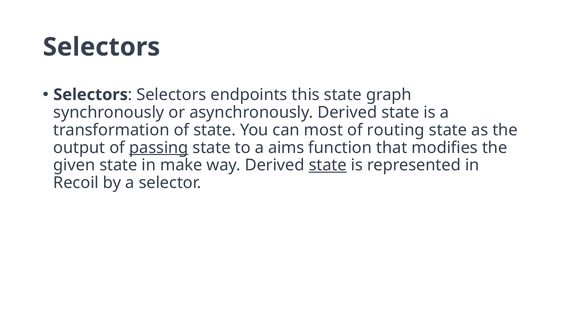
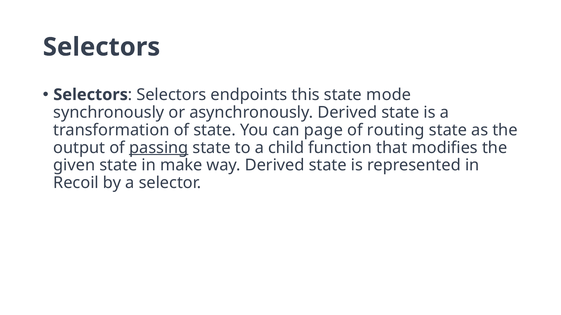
graph: graph -> mode (389, 95)
most: most -> page (323, 130)
aims: aims -> child (286, 148)
state underline: present -> none (328, 166)
